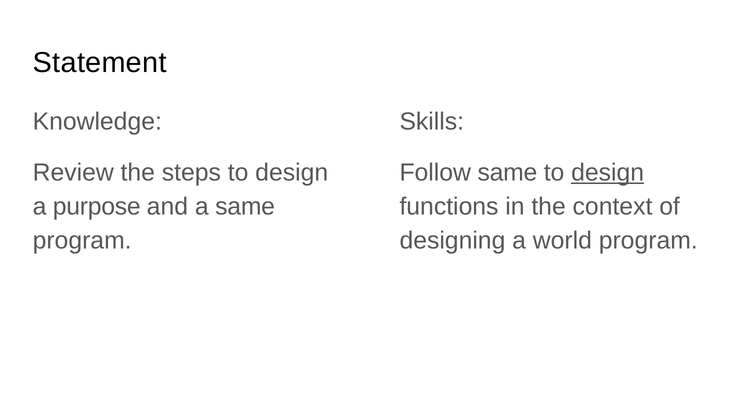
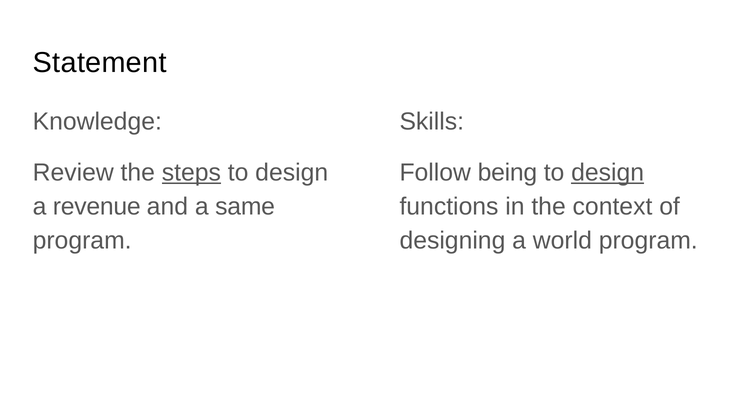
steps underline: none -> present (191, 173)
Follow same: same -> being (507, 173)
purpose: purpose -> revenue (97, 207)
